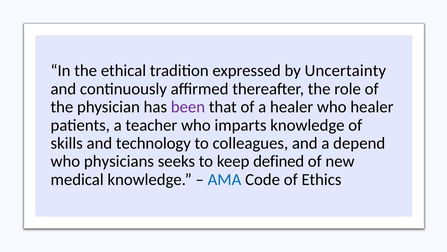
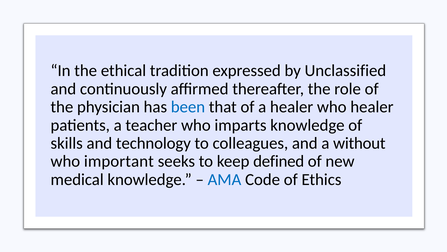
Uncertainty: Uncertainty -> Unclassified (345, 71)
been colour: purple -> blue (188, 107)
depend: depend -> without (359, 143)
physicians: physicians -> important (119, 161)
